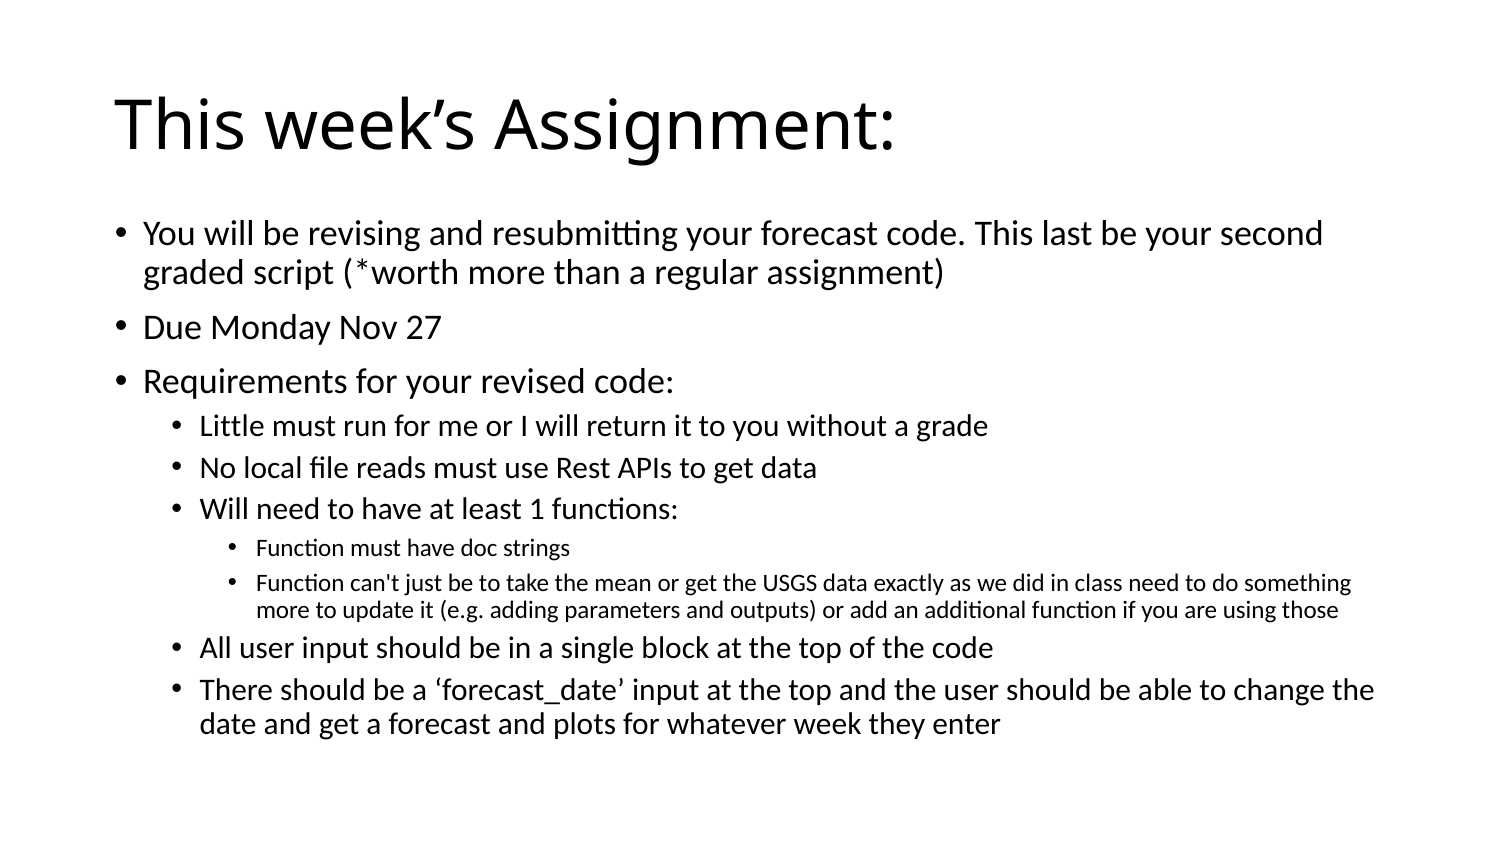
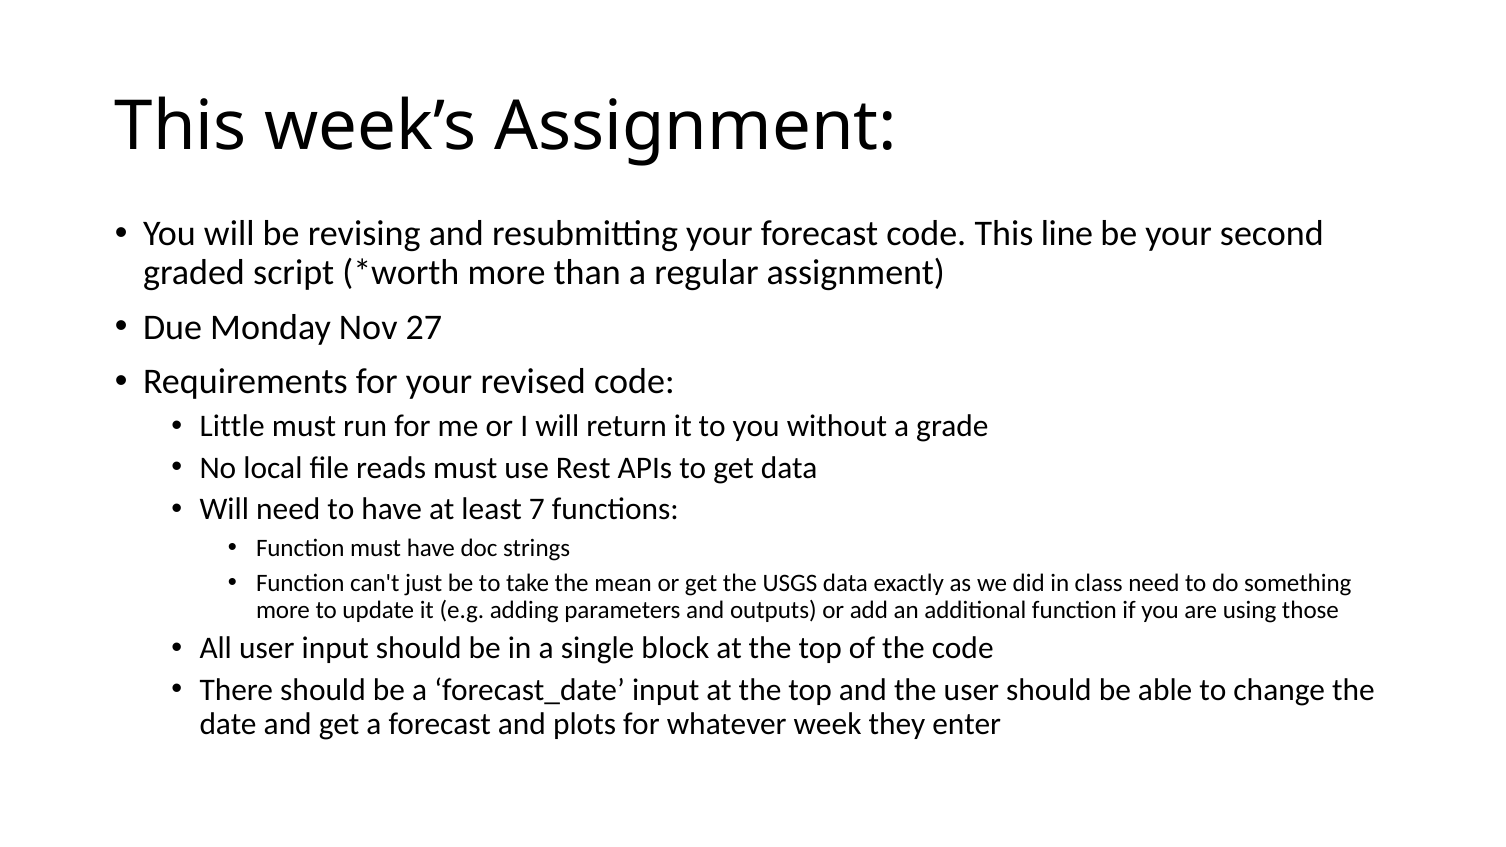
last: last -> line (1067, 234)
1: 1 -> 7 (537, 510)
